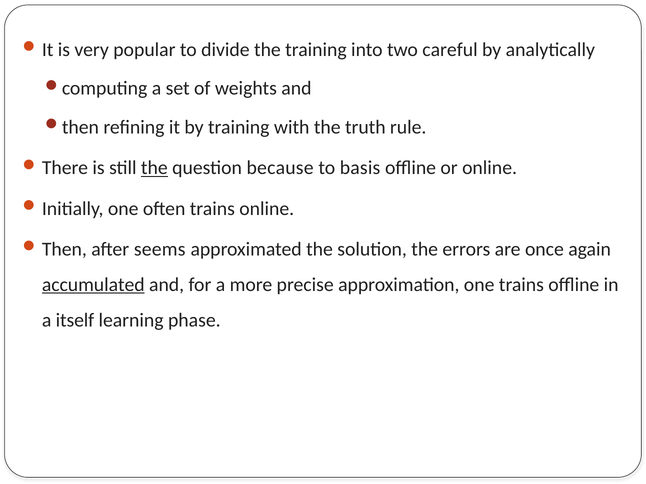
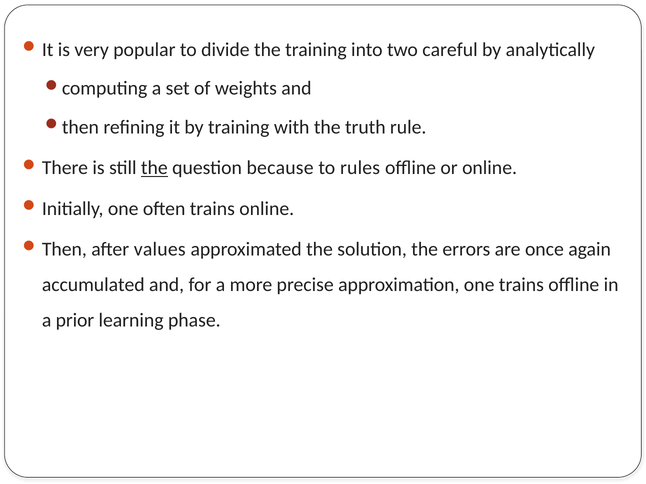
basis: basis -> rules (360, 168)
seems: seems -> values (160, 249)
accumulated underline: present -> none (93, 285)
itself: itself -> prior (75, 320)
